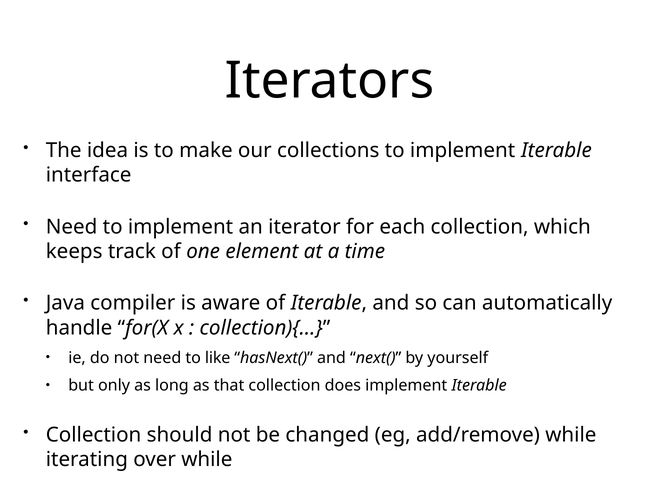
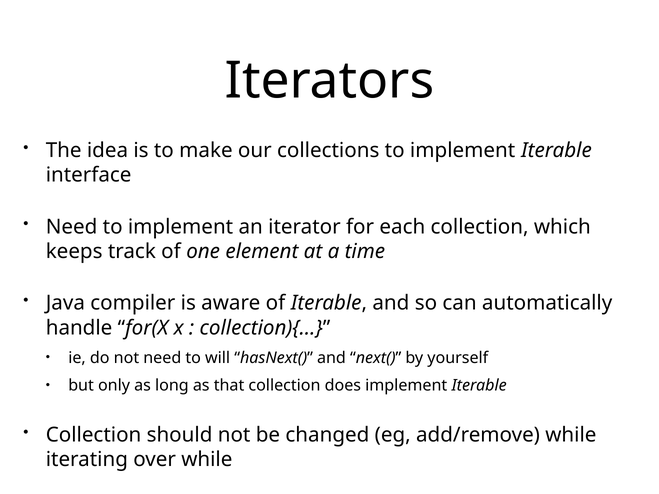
like: like -> will (218, 358)
